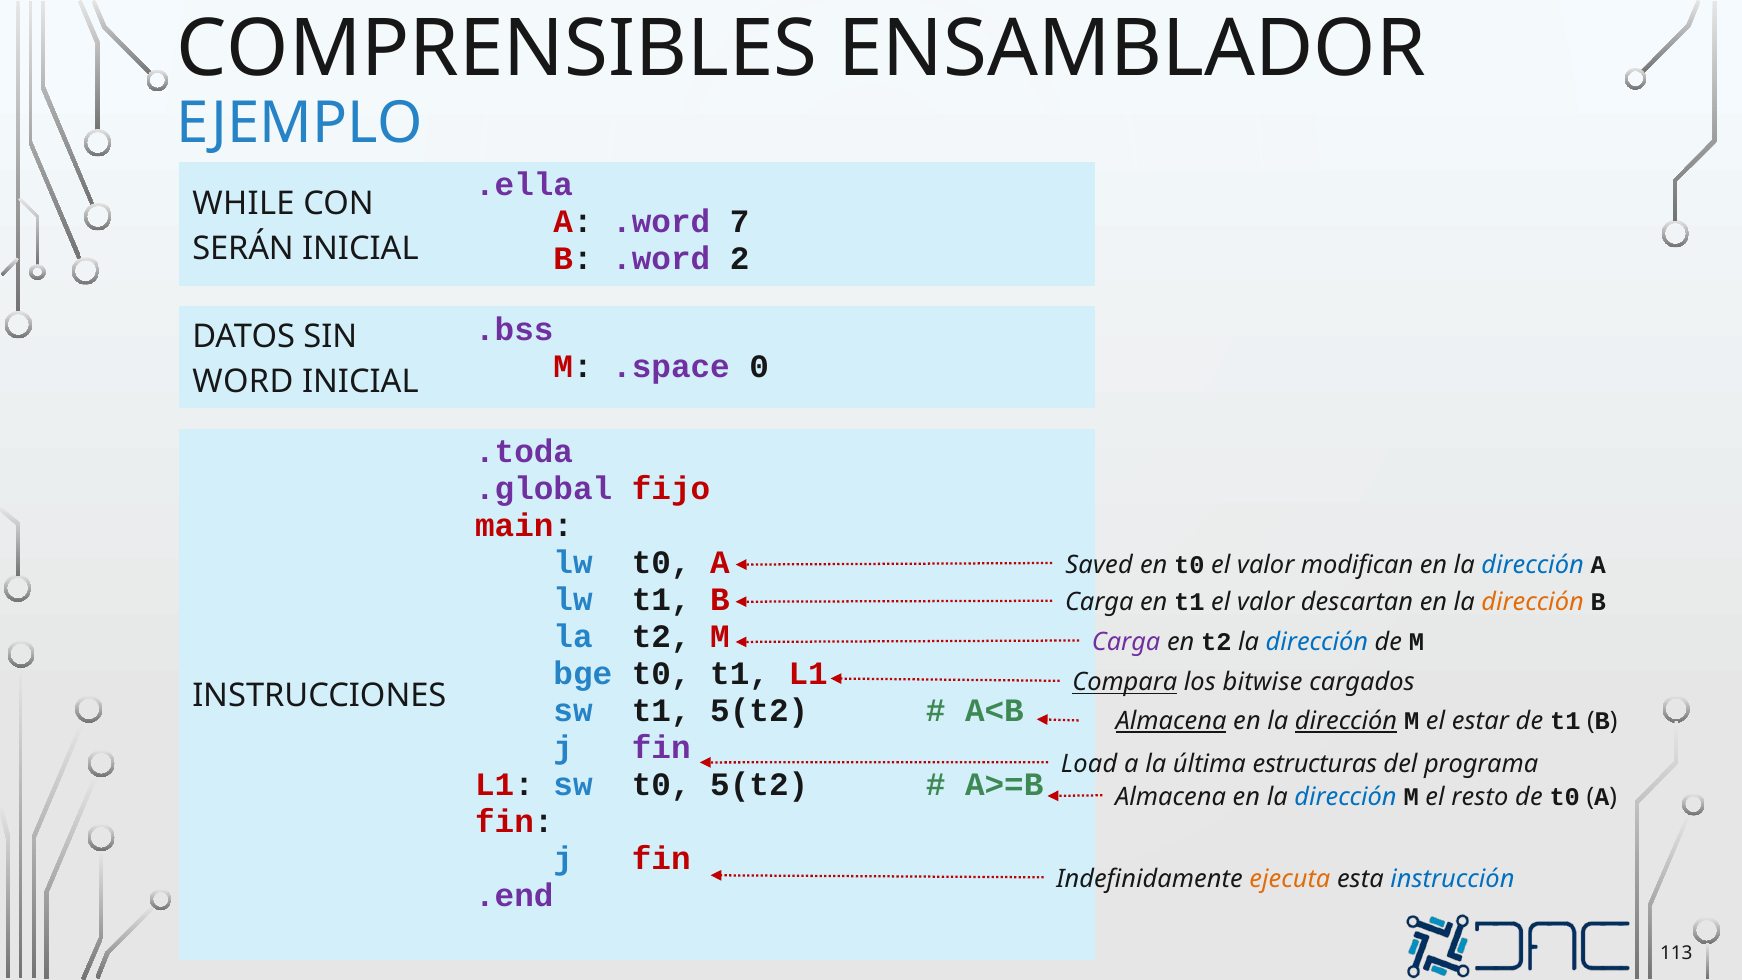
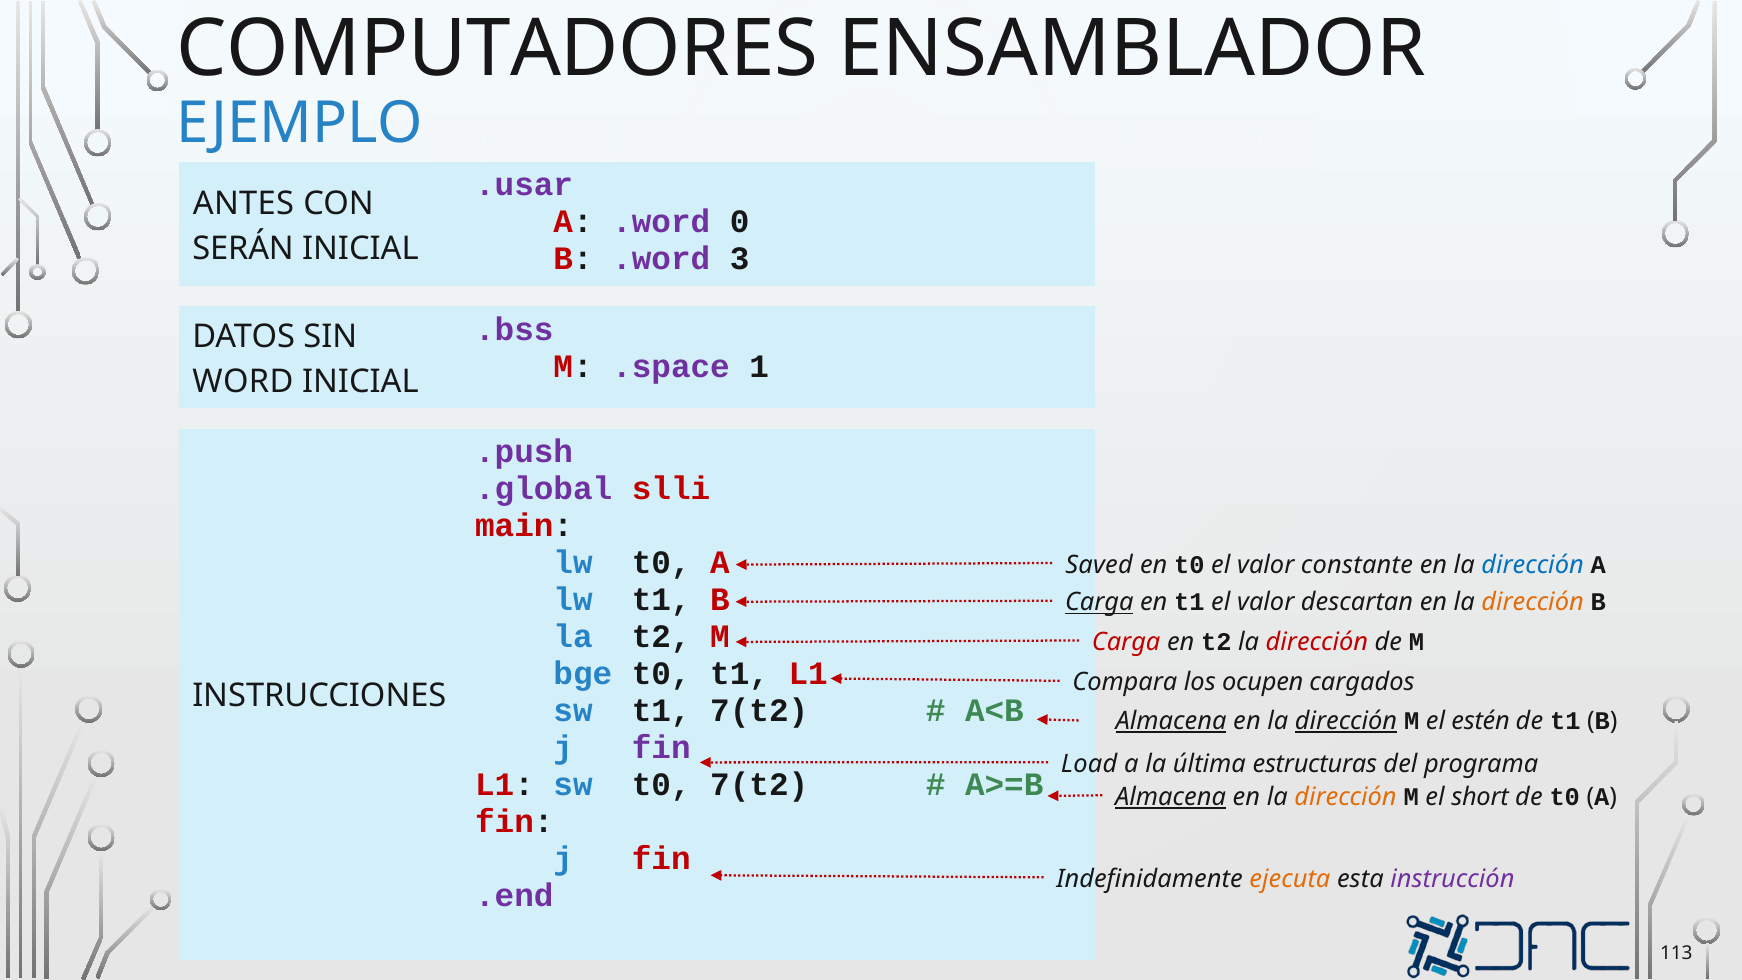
COMPRENSIBLES: COMPRENSIBLES -> COMPUTADORES (497, 49)
.ella: .ella -> .usar (524, 185)
WHILE: WHILE -> ANTES (243, 204)
7: 7 -> 0 (740, 222)
2: 2 -> 3 (740, 259)
0: 0 -> 1 (759, 366)
.toda: .toda -> .push (524, 451)
fijo: fijo -> slli (671, 489)
modifican: modifican -> constante (1357, 565)
Carga underline: none -> present (1099, 602)
Carga colour: purple -> red (1126, 642)
dirección colour: blue -> red (1317, 642)
Compara underline: present -> none (1125, 683)
bitwise: bitwise -> ocupen (1263, 683)
t1 5(t2: 5(t2 -> 7(t2 (759, 711)
estar: estar -> estén (1481, 721)
t0 5(t2: 5(t2 -> 7(t2 (759, 785)
Almacena underline: none -> present (1171, 797)
dirección colour: blue -> orange (1346, 797)
resto: resto -> short (1480, 797)
instrucción colour: blue -> purple (1452, 879)
